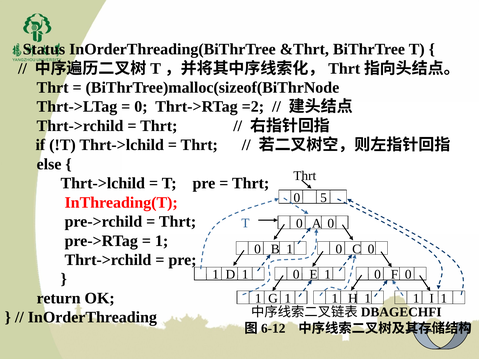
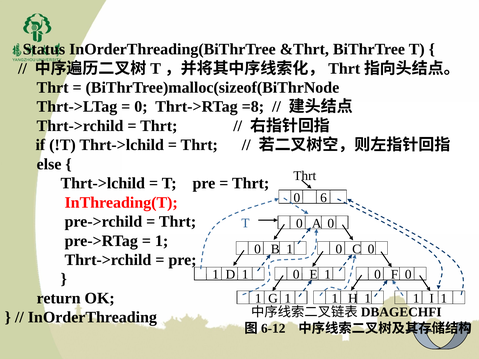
=2: =2 -> =8 (253, 107)
5: 5 -> 6 (323, 198)
